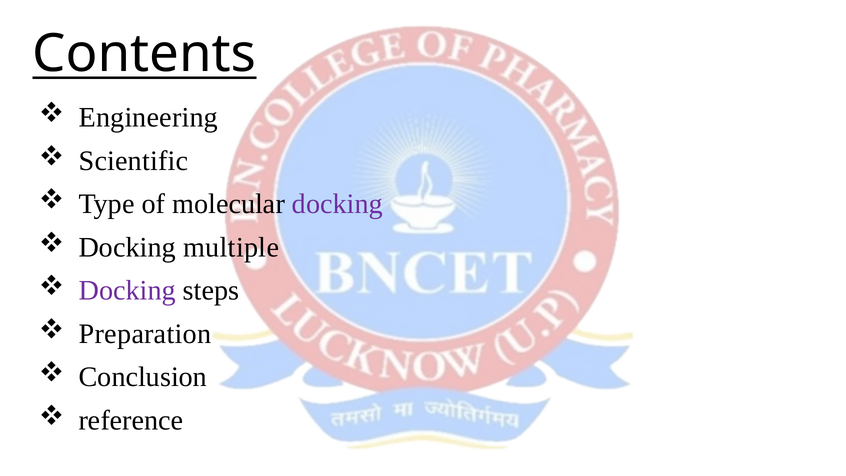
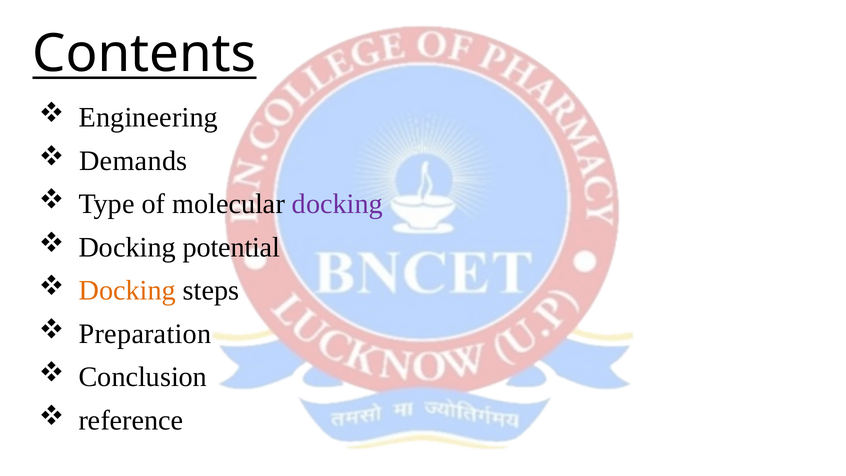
Scientific: Scientific -> Demands (133, 161)
multiple: multiple -> potential (231, 247)
Docking colour: purple -> orange (127, 291)
